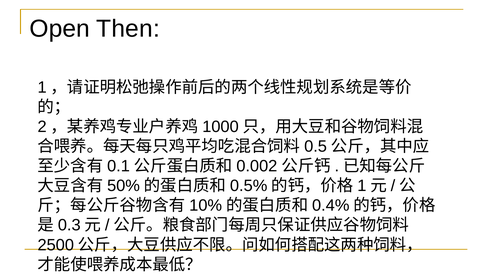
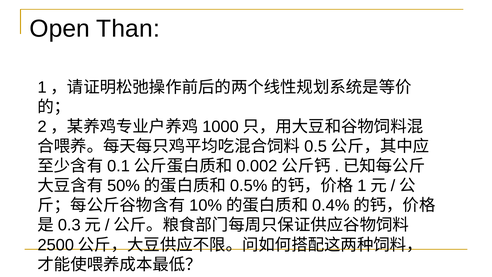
Then: Then -> Than (128, 29)
